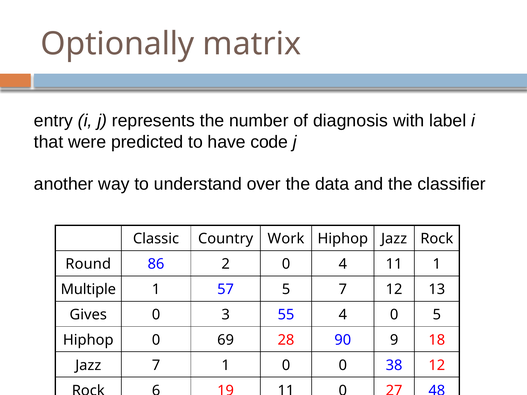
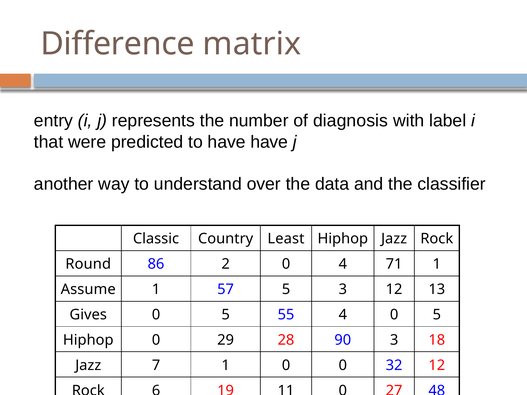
Optionally: Optionally -> Difference (118, 44)
have code: code -> have (269, 142)
Work: Work -> Least (286, 239)
4 11: 11 -> 71 (394, 264)
Multiple: Multiple -> Assume (88, 290)
5 7: 7 -> 3 (343, 290)
3: 3 -> 5 (226, 315)
69: 69 -> 29 (226, 340)
90 9: 9 -> 3 (394, 340)
38: 38 -> 32 (394, 366)
